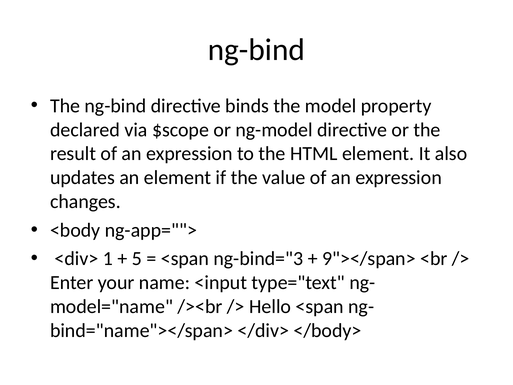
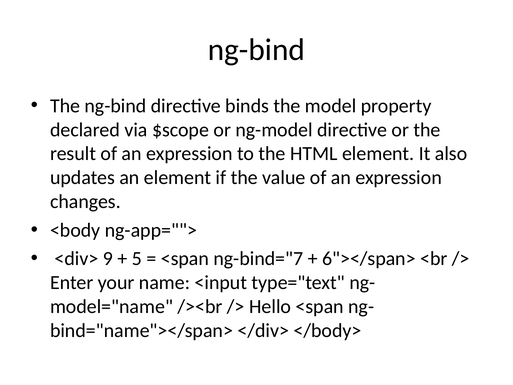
1: 1 -> 9 (108, 259)
ng-bind="3: ng-bind="3 -> ng-bind="7 (258, 259)
9"></span>: 9"></span> -> 6"></span> (369, 259)
